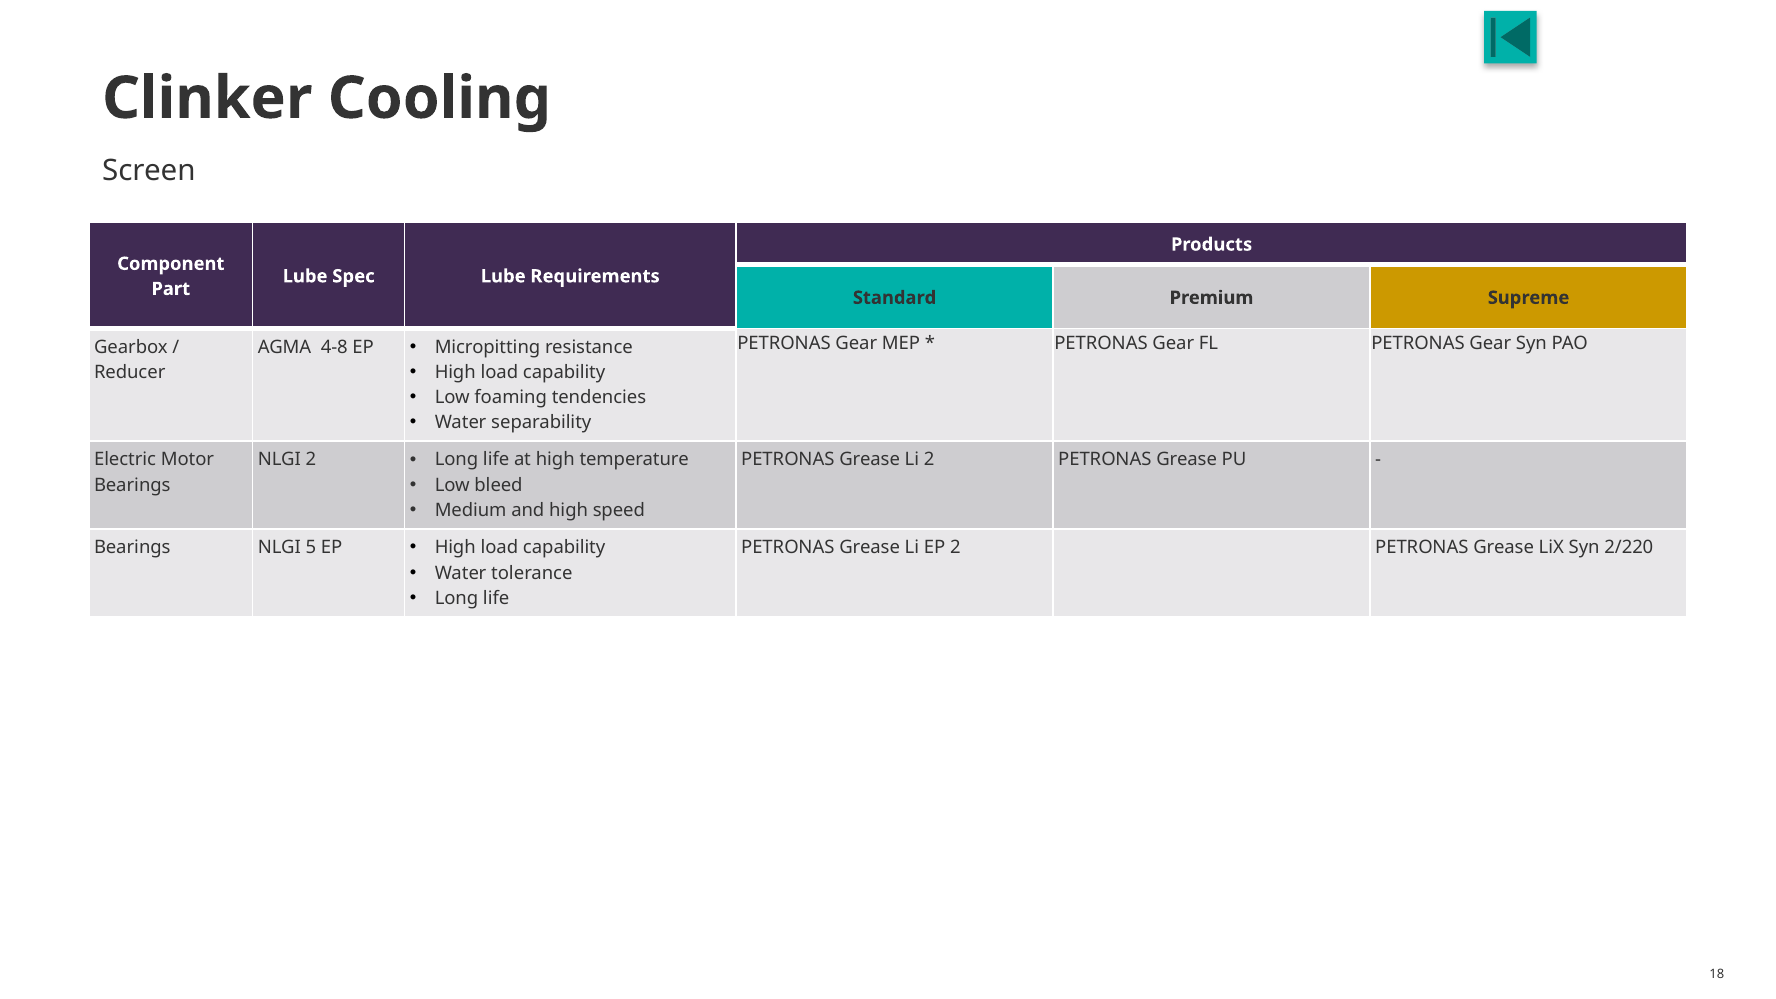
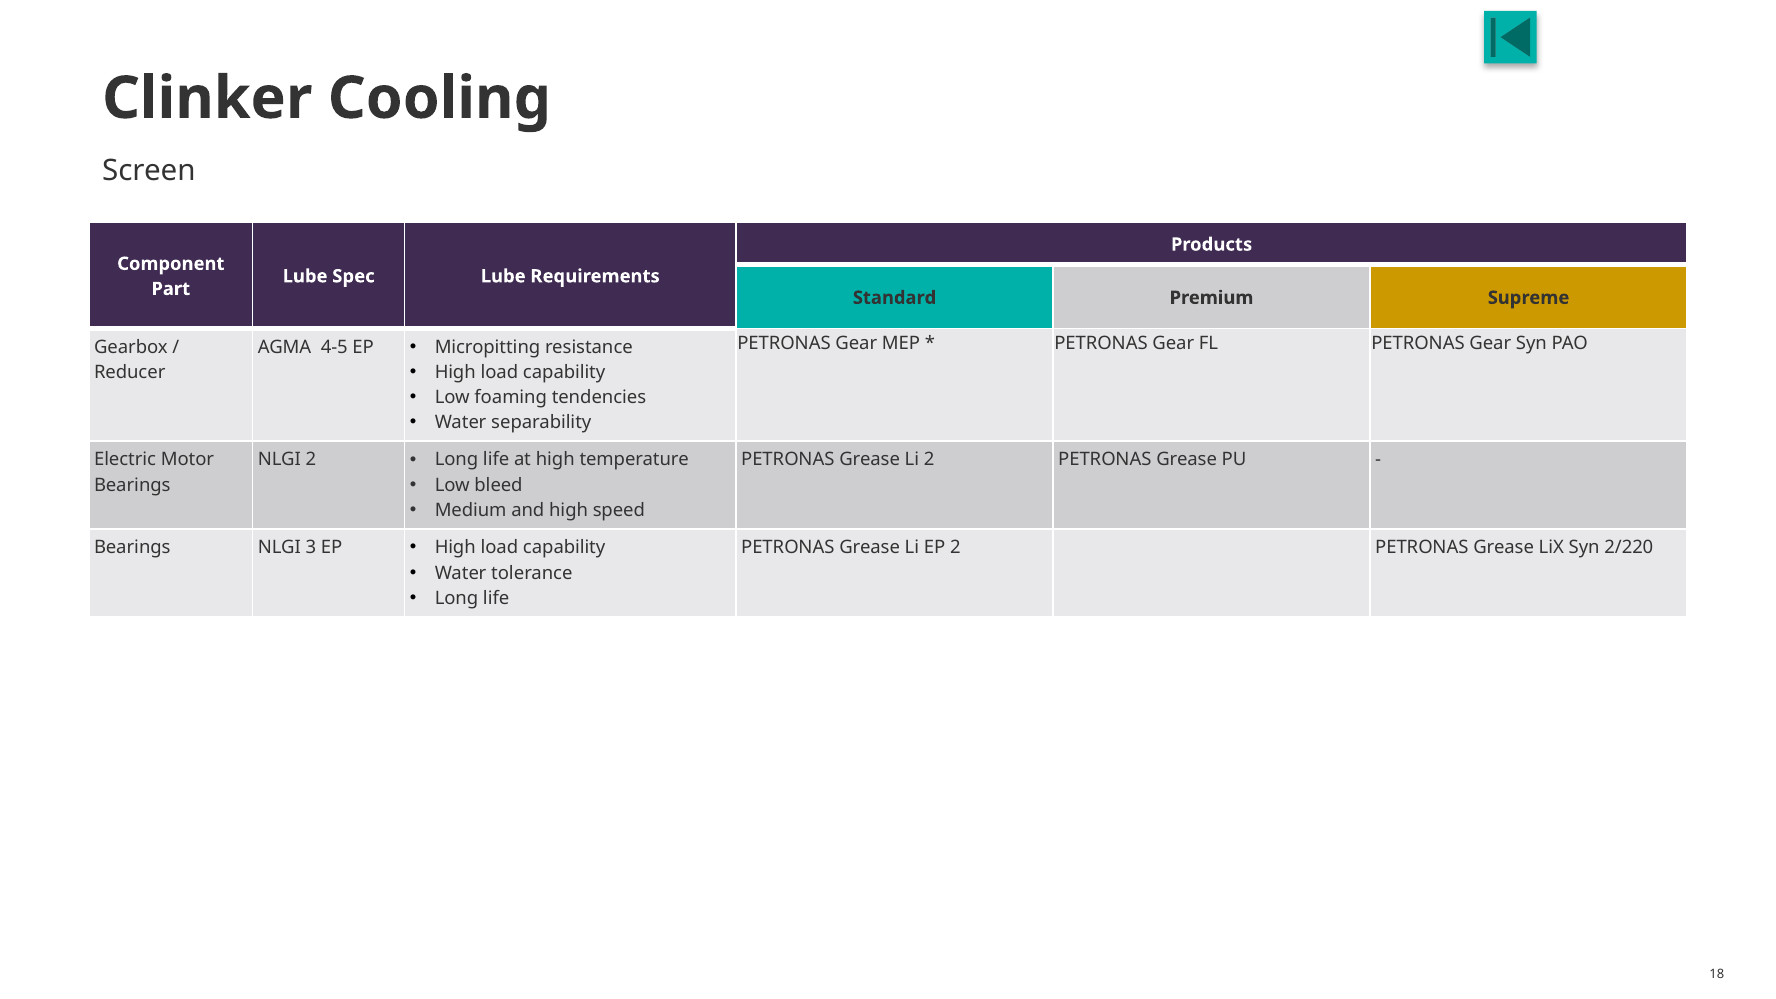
4-8: 4-8 -> 4-5 (334, 347)
5: 5 -> 3 (311, 548)
